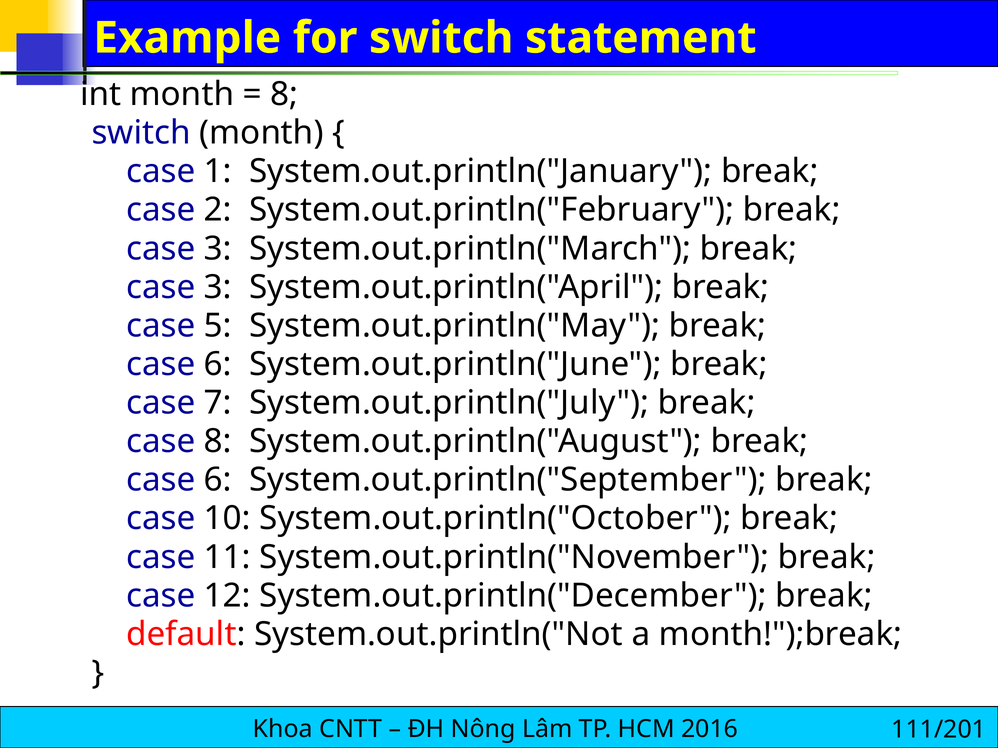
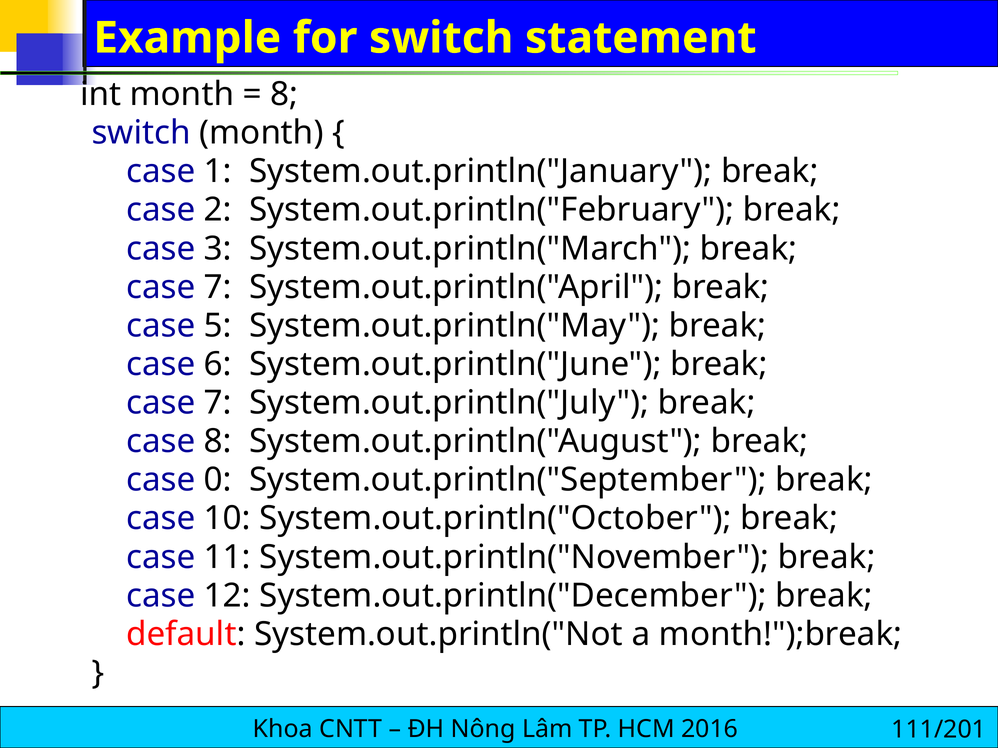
3: 3 -> 7 (218, 287)
6: 6 -> 0 (218, 480)
